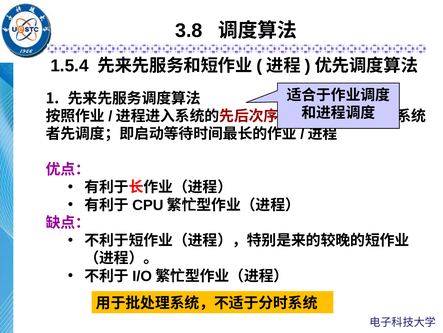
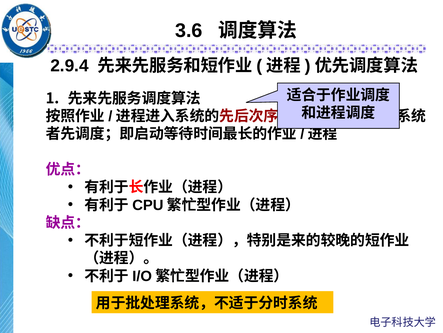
3.8: 3.8 -> 3.6 (189, 31)
1.5.4: 1.5.4 -> 2.9.4 (70, 66)
